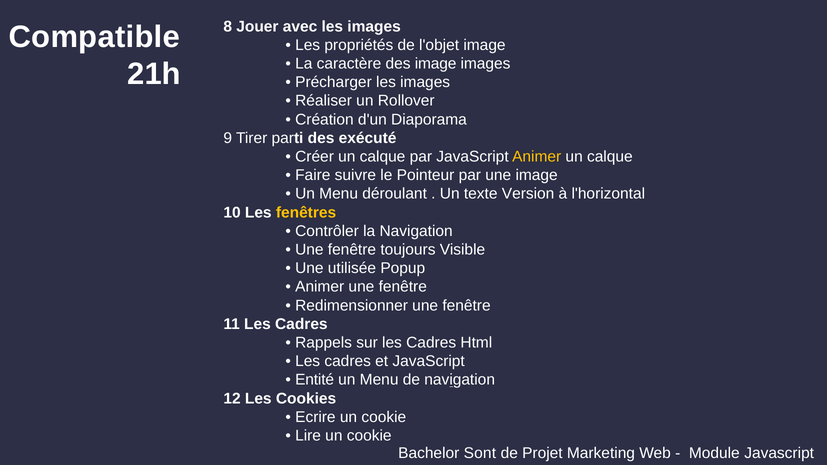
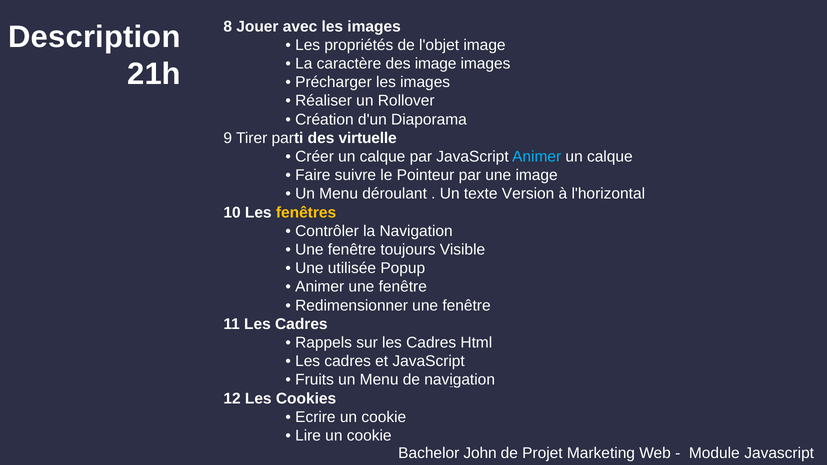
Compatible: Compatible -> Description (94, 37)
exécuté: exécuté -> virtuelle (368, 138)
Animer colour: yellow -> light blue (537, 157)
Entité: Entité -> Fruits (315, 380)
Sont: Sont -> John (480, 454)
